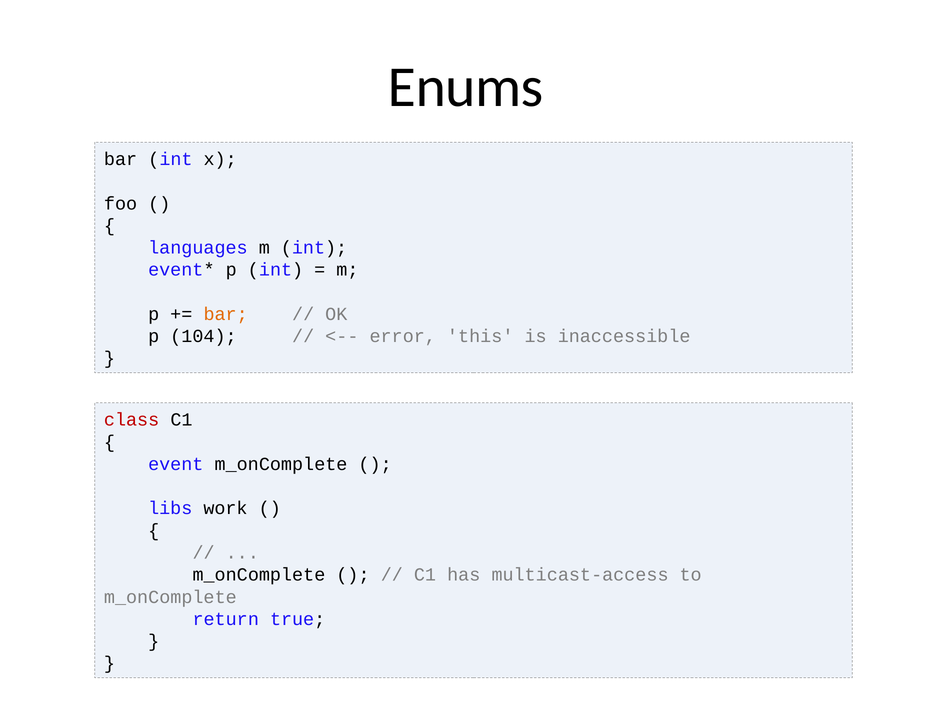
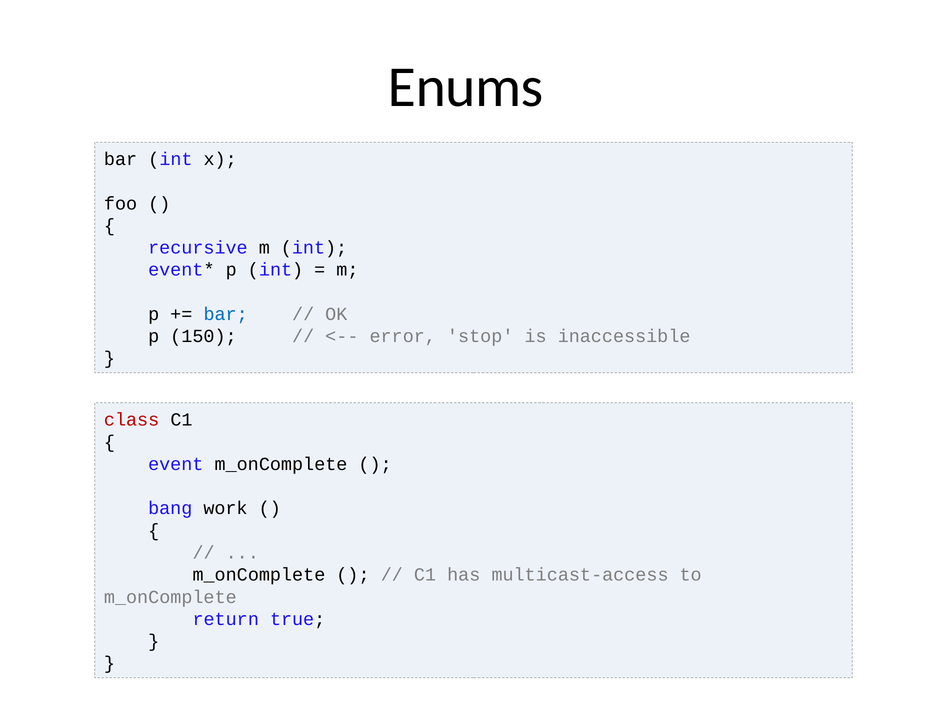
languages: languages -> recursive (198, 247)
bar colour: orange -> blue (226, 314)
104: 104 -> 150 (203, 336)
this: this -> stop (480, 336)
libs: libs -> bang (170, 508)
